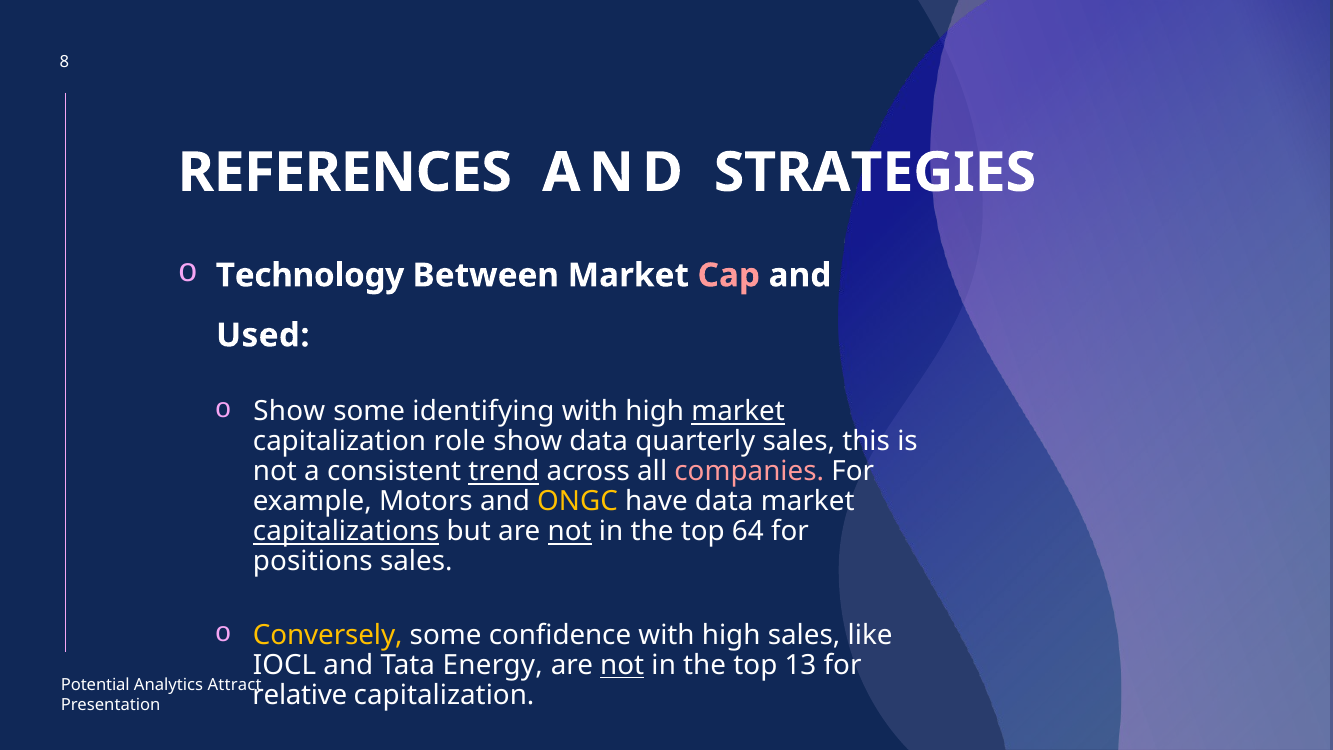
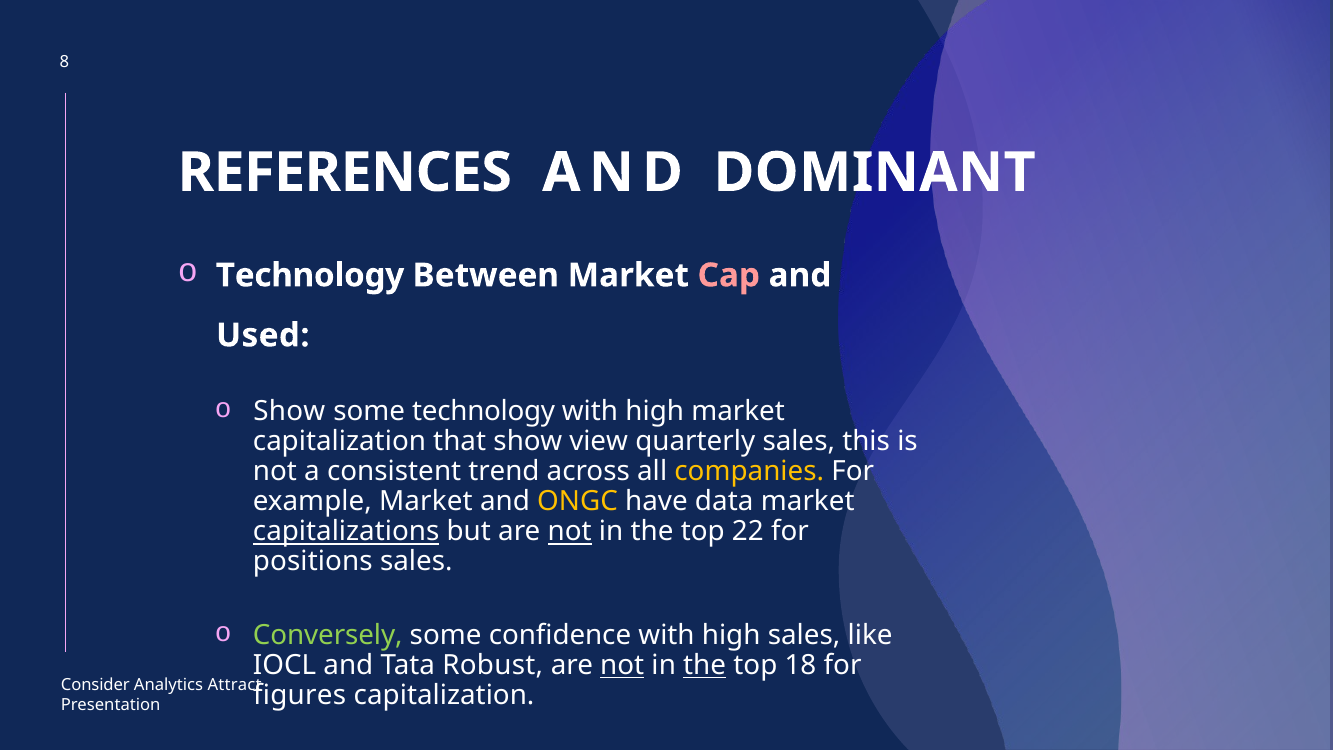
STRATEGIES: STRATEGIES -> DOMINANT (875, 173)
some identifying: identifying -> technology (484, 412)
market underline: present -> none (738, 412)
role: role -> that (460, 442)
show data: data -> view (599, 442)
trend underline: present -> none (504, 472)
companies colour: pink -> yellow (749, 472)
example Motors: Motors -> Market (426, 502)
64: 64 -> 22 (748, 532)
Conversely colour: yellow -> light green (328, 635)
Energy: Energy -> Robust (493, 665)
the underline: none -> present (705, 665)
13: 13 -> 18 (800, 665)
Potential: Potential -> Consider (95, 685)
relative: relative -> figures (300, 695)
